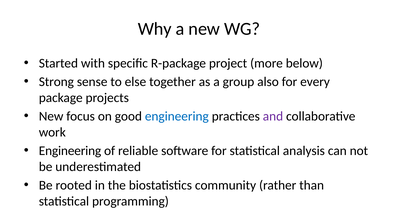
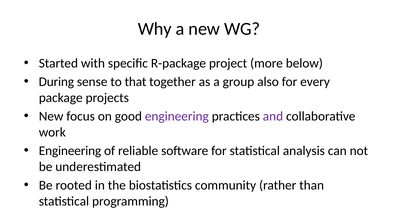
Strong: Strong -> During (56, 82)
else: else -> that (136, 82)
engineering colour: blue -> purple (177, 116)
